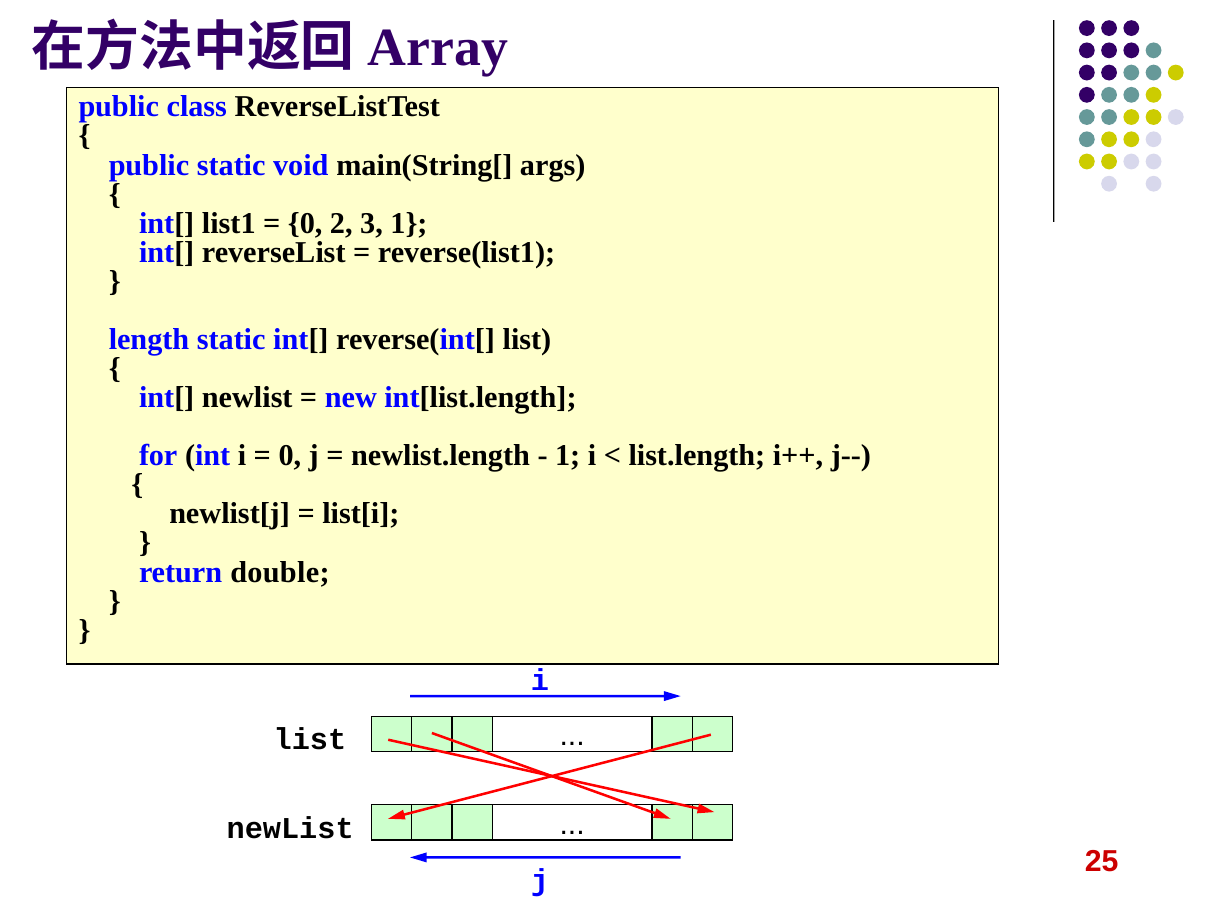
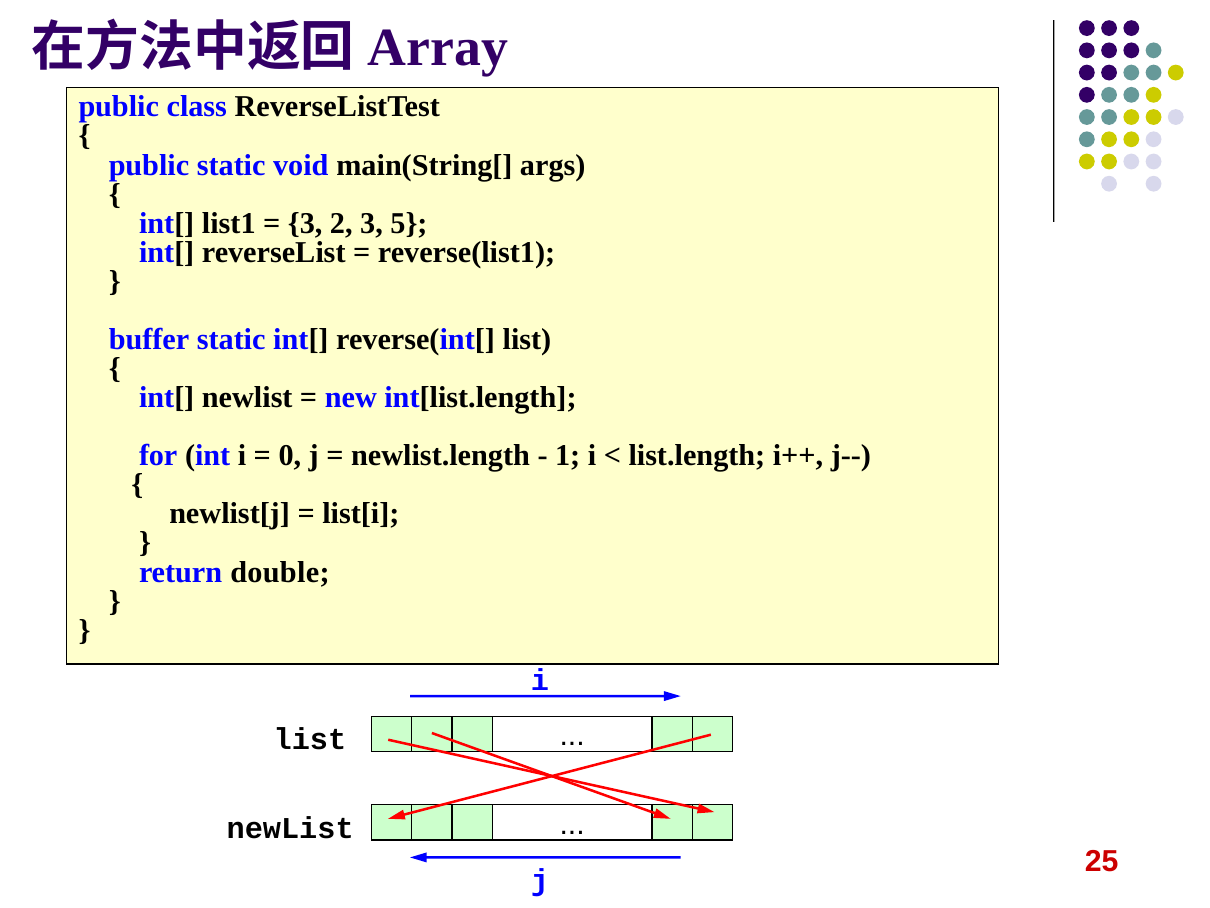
0: 0 -> 3 (305, 223)
3 1: 1 -> 5 (409, 223)
length: length -> buffer (149, 339)
